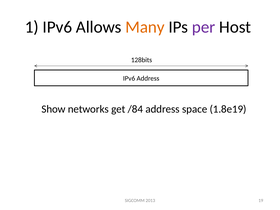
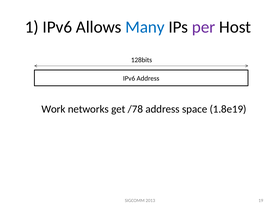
Many colour: orange -> blue (145, 27)
Show: Show -> Work (53, 109)
/84: /84 -> /78 (135, 109)
